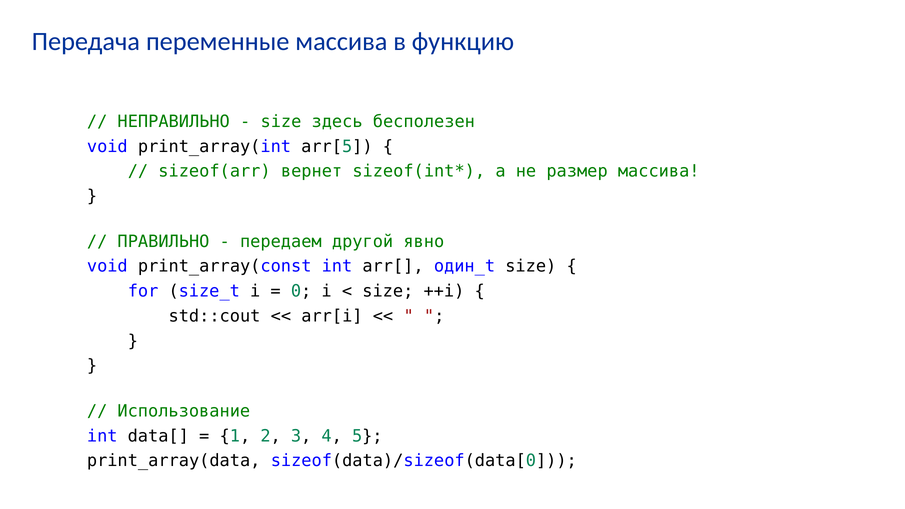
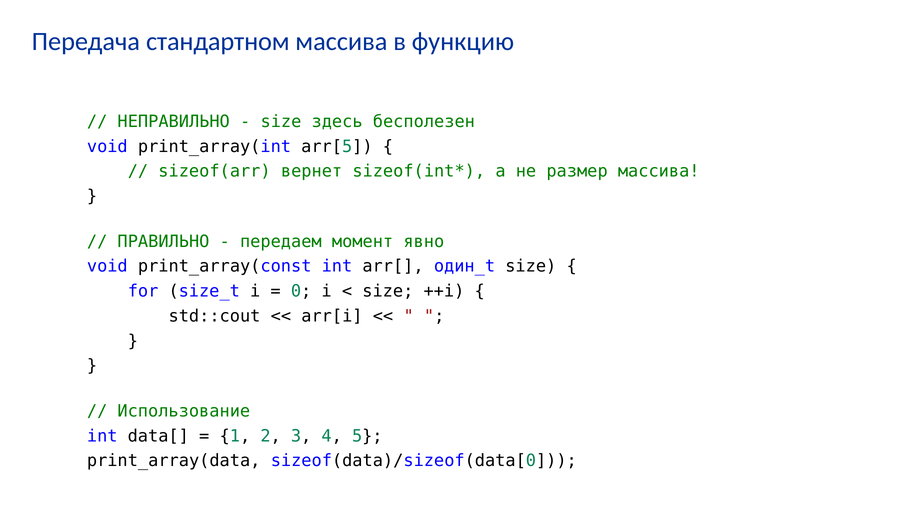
переменные: переменные -> стандартном (218, 41)
другой: другой -> момент (363, 242)
